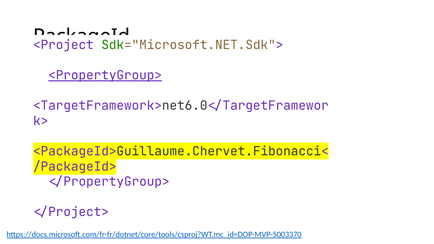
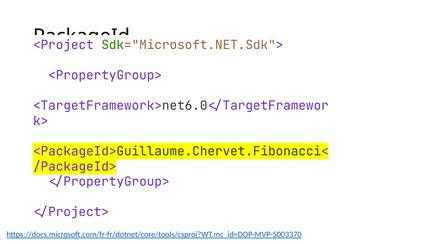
<PropertyGroup> underline: present -> none (105, 75)
